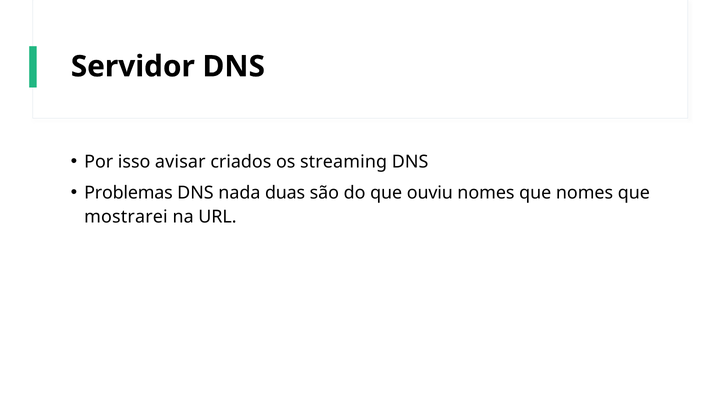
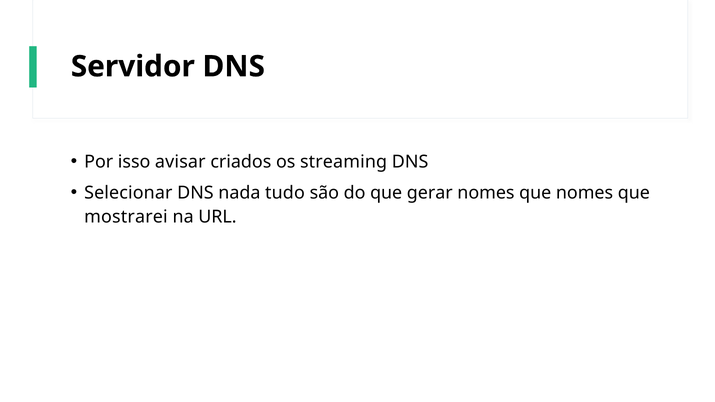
Problemas: Problemas -> Selecionar (128, 193)
duas: duas -> tudo (285, 193)
ouviu: ouviu -> gerar (430, 193)
